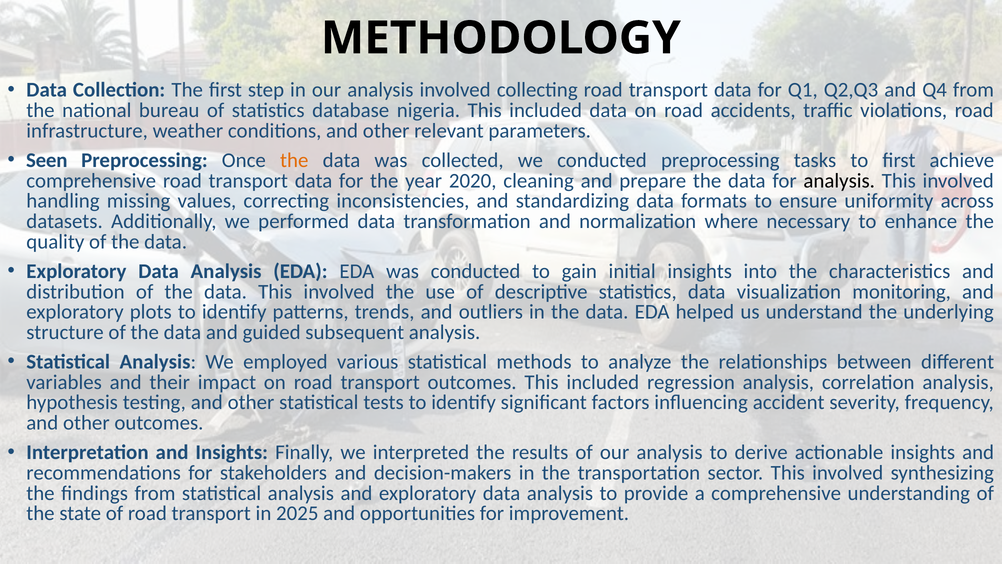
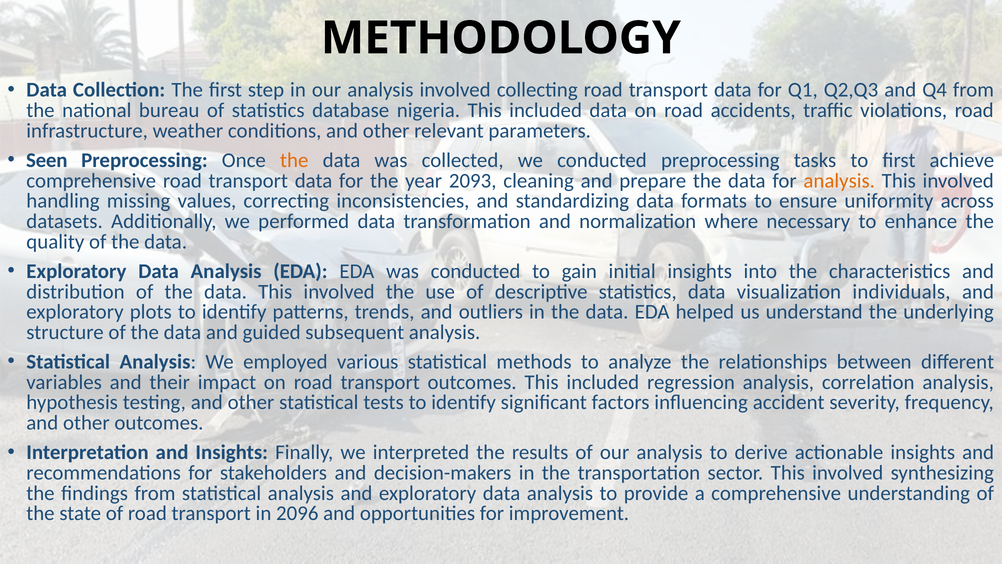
2020: 2020 -> 2093 (473, 181)
analysis colour: black -> orange (839, 181)
monitoring: monitoring -> individuals (902, 291)
2025: 2025 -> 2096 (297, 513)
